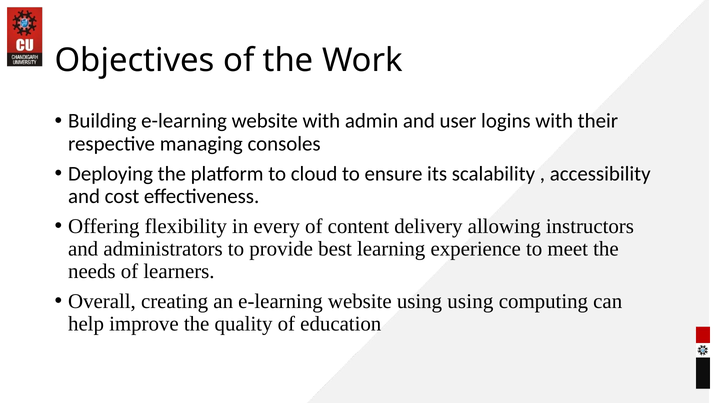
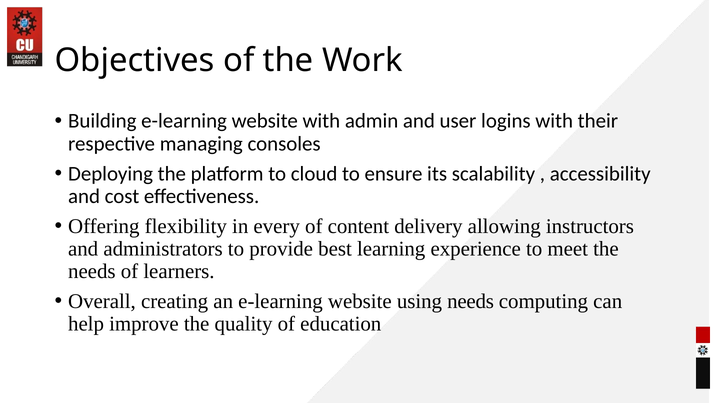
using using: using -> needs (471, 301)
